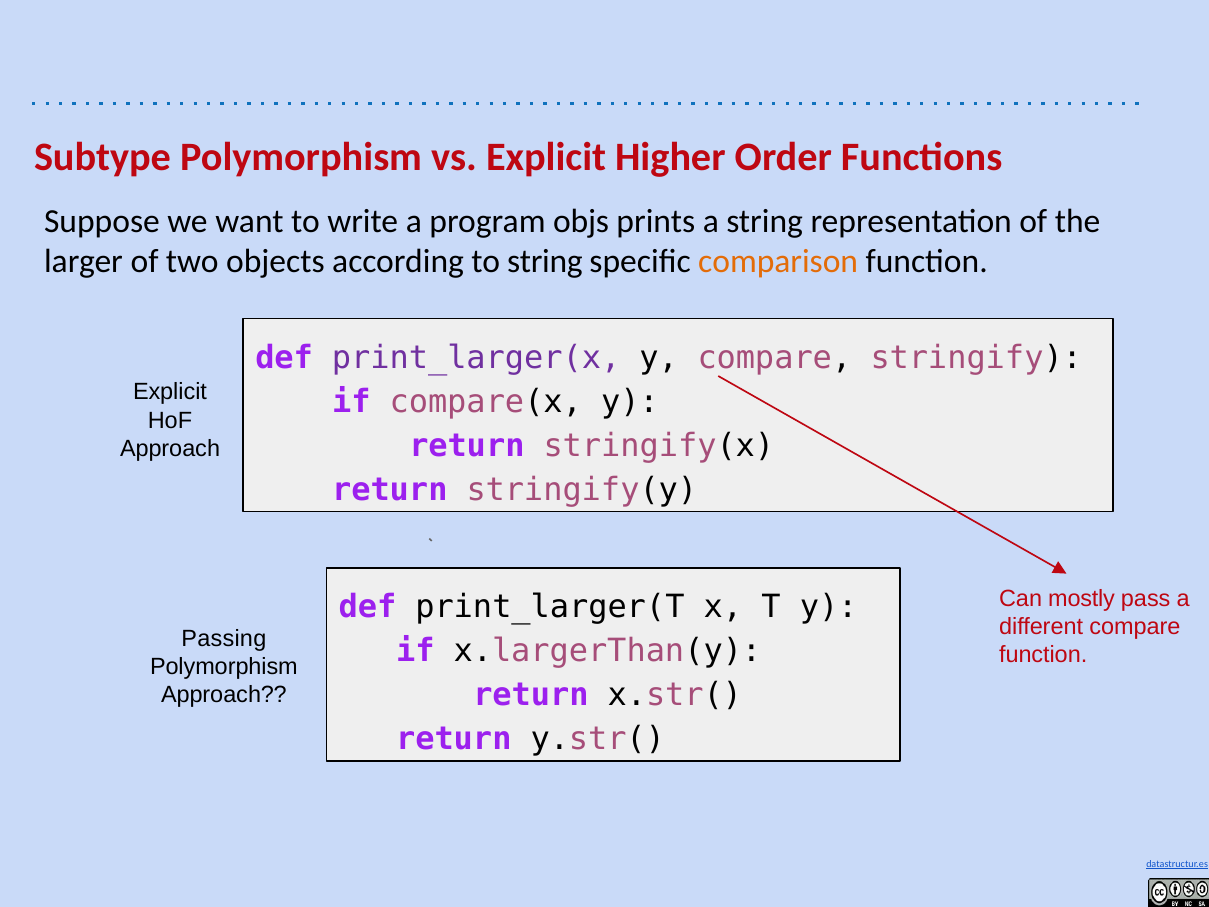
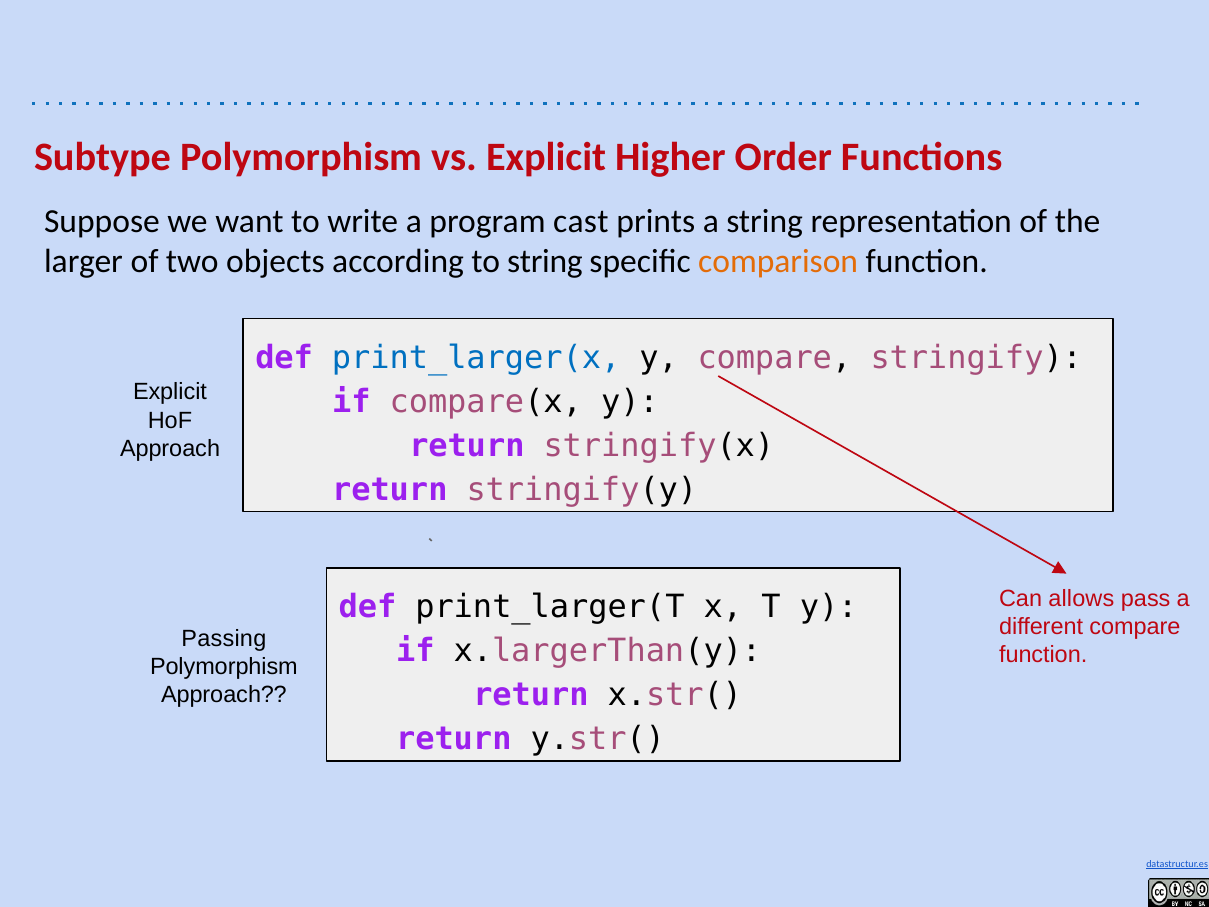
objs: objs -> cast (581, 221)
print_larger(x colour: purple -> blue (476, 358)
mostly: mostly -> allows (1081, 599)
